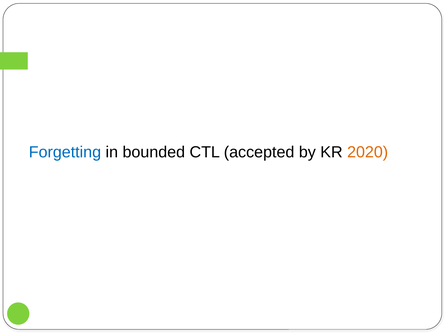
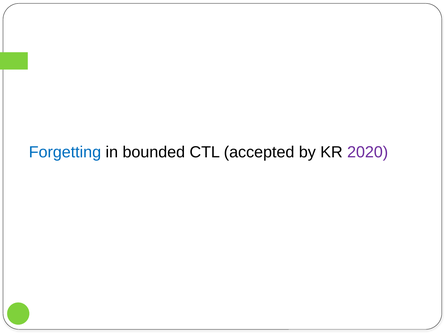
2020 colour: orange -> purple (368, 152)
